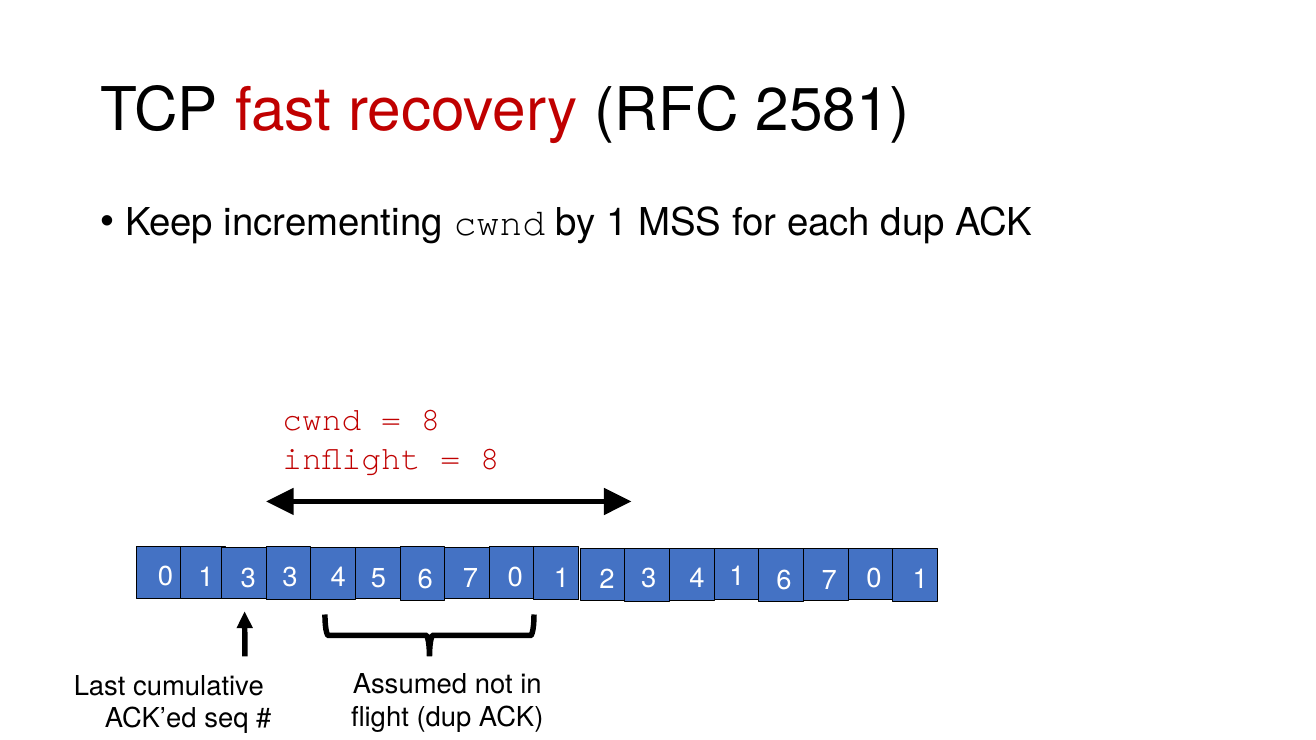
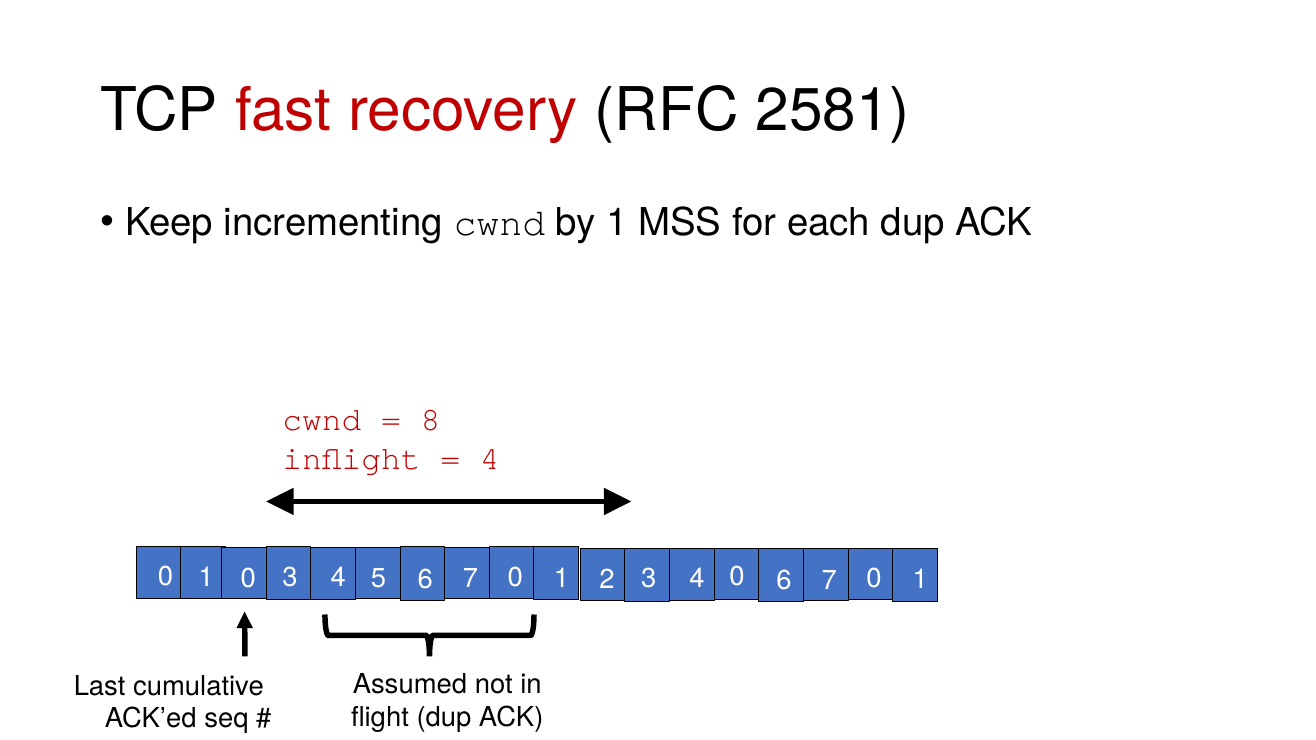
8: 8 -> 4 (490, 459)
0 1 3: 3 -> 0 (248, 578)
1: 1 -> 0 (737, 577)
